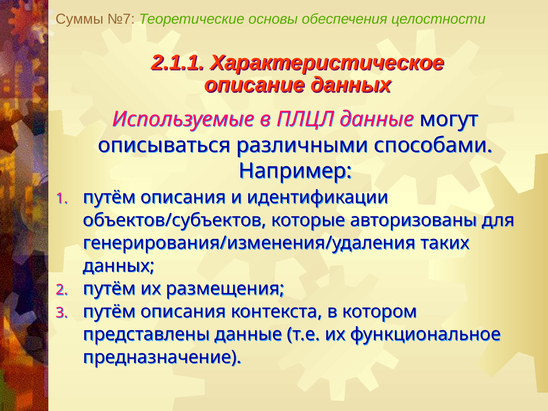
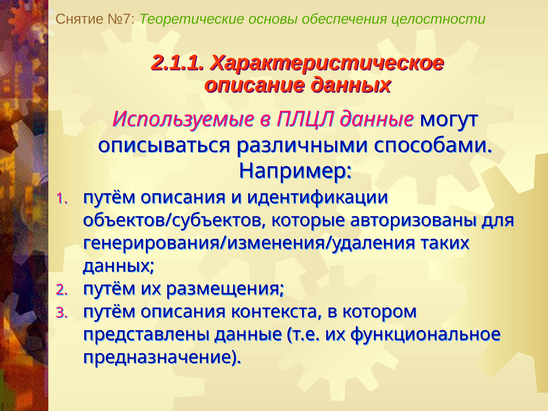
Суммы: Суммы -> Снятие (80, 19)
